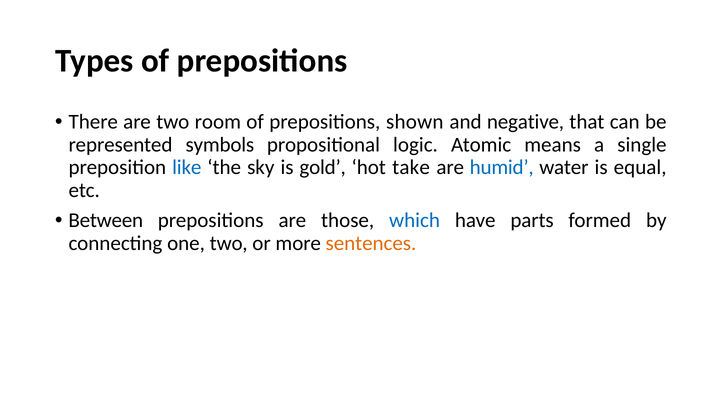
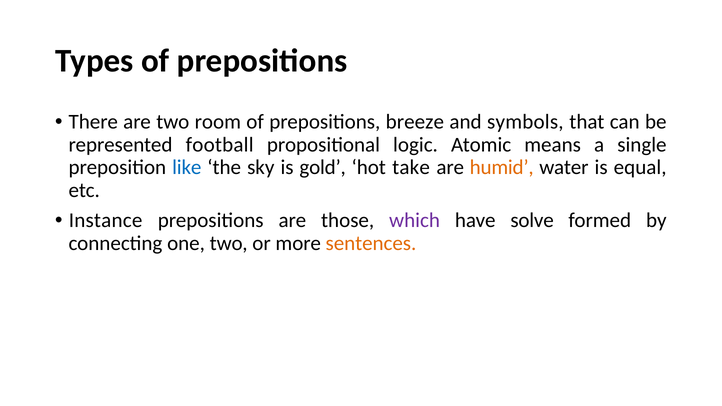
shown: shown -> breeze (415, 122)
negative: negative -> symbols (525, 122)
symbols: symbols -> football (220, 145)
humid colour: blue -> orange (502, 168)
Between: Between -> Instance (106, 221)
which colour: blue -> purple (415, 221)
parts: parts -> solve (532, 221)
